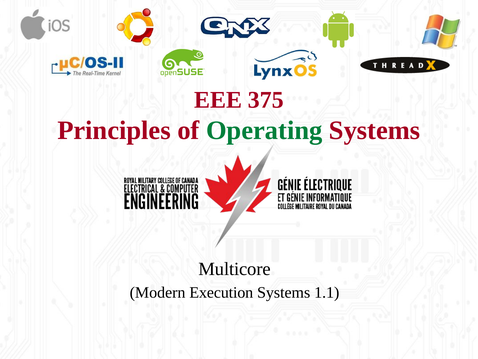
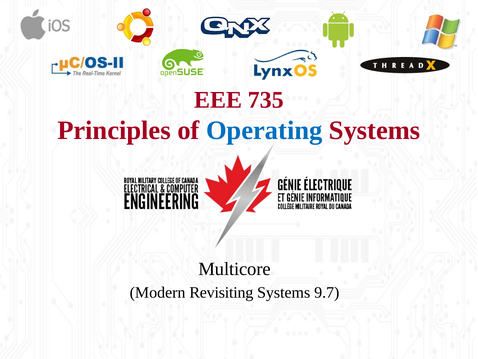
375: 375 -> 735 (266, 100)
Operating colour: green -> blue (264, 130)
Execution: Execution -> Revisiting (221, 292)
1.1: 1.1 -> 9.7 (327, 292)
